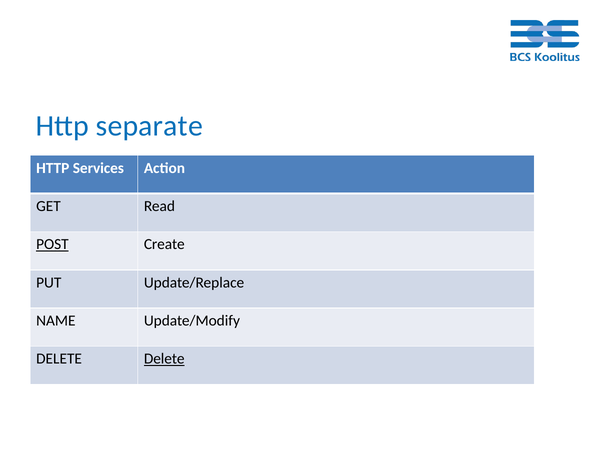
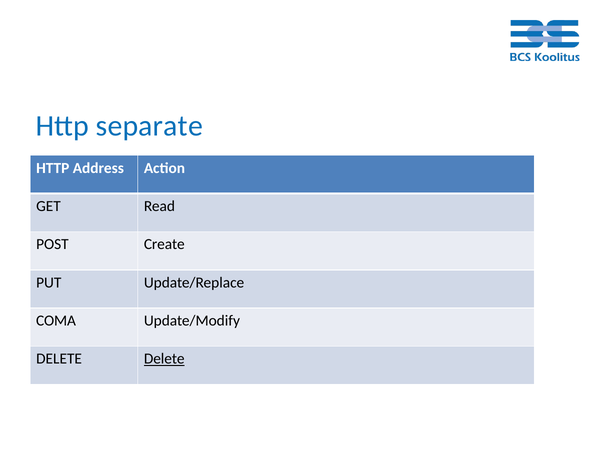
Services: Services -> Address (98, 168)
POST underline: present -> none (52, 245)
NAME: NAME -> COMA (56, 321)
